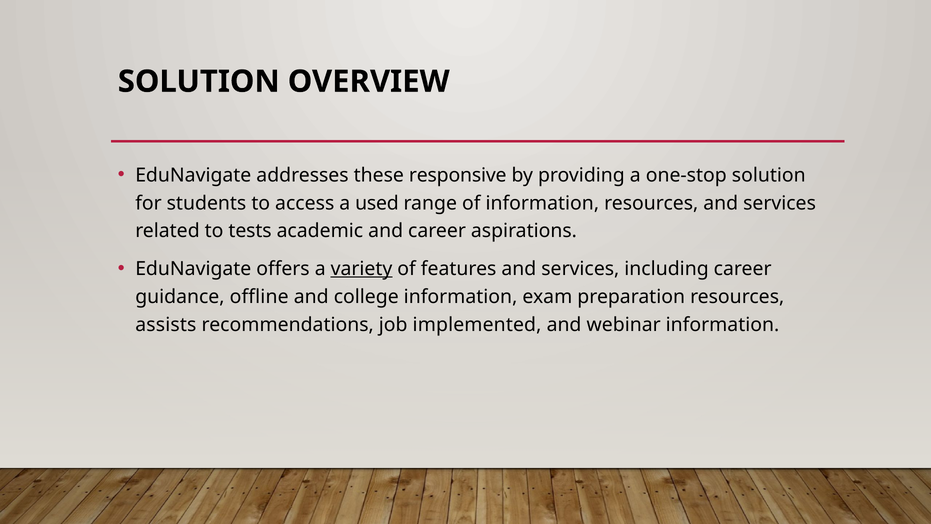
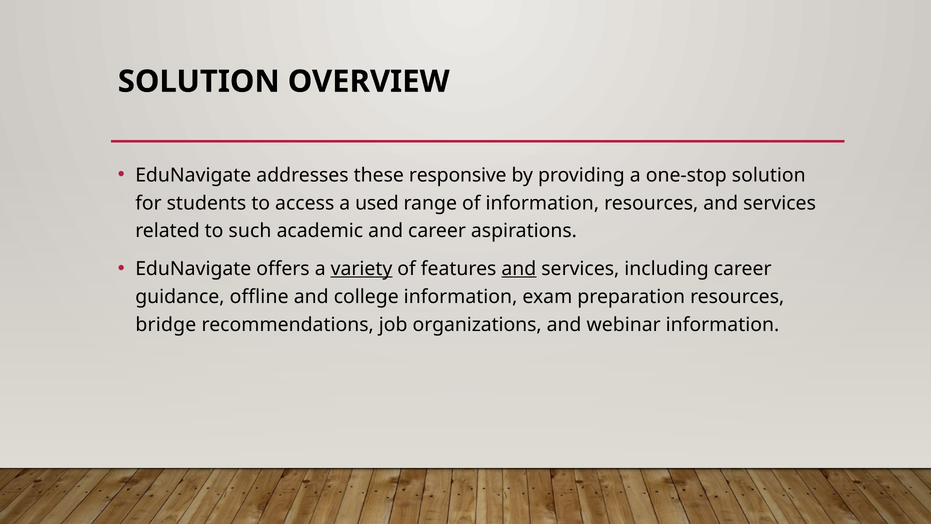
tests: tests -> such (250, 231)
and underline: none -> present (519, 269)
assists: assists -> bridge (166, 324)
implemented: implemented -> organizations (477, 324)
